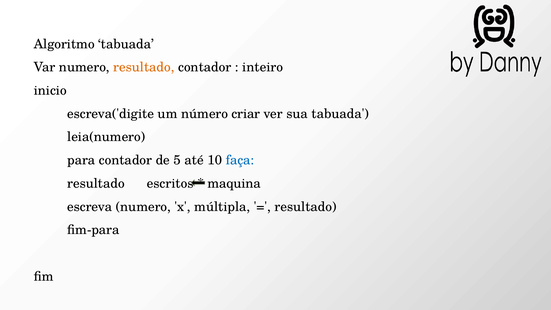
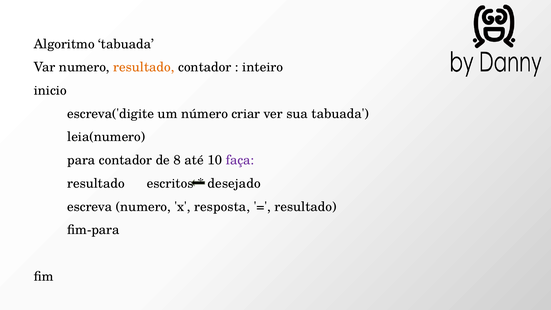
5: 5 -> 8 (177, 160)
faça colour: blue -> purple (240, 160)
maquina: maquina -> desejado (234, 183)
múltipla: múltipla -> resposta (222, 207)
